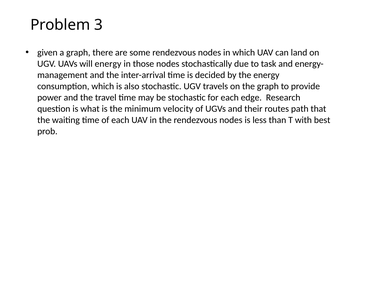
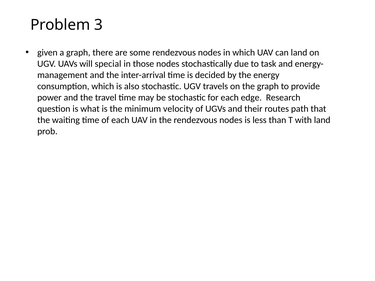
will energy: energy -> special (108, 64)
with best: best -> land (322, 120)
